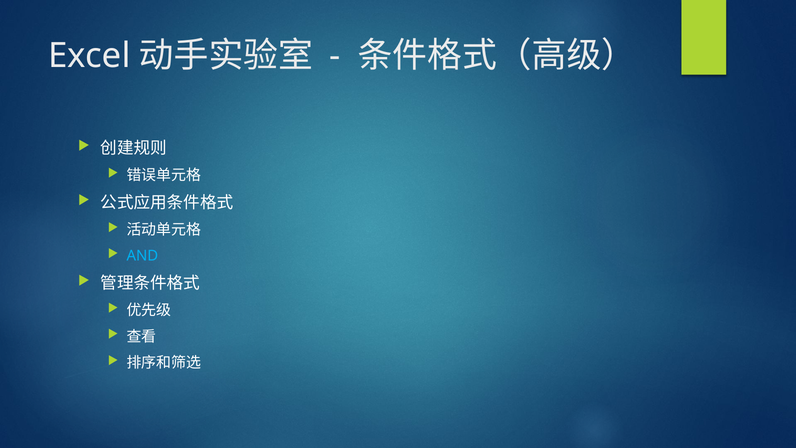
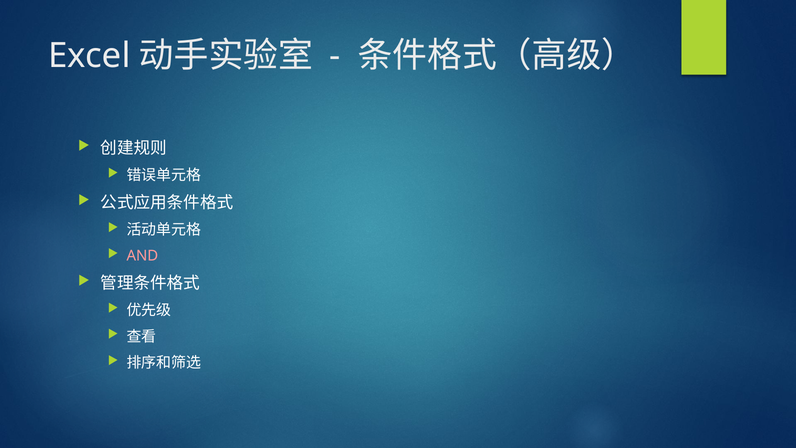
AND colour: light blue -> pink (142, 256)
